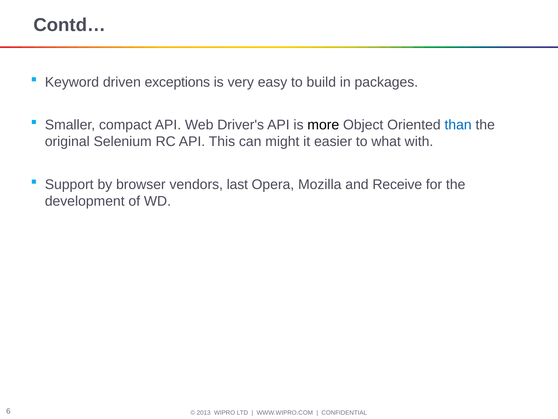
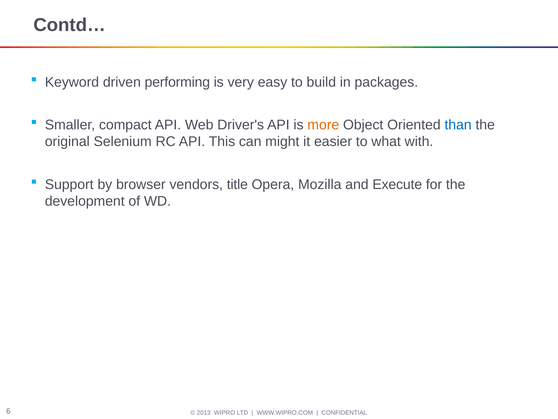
exceptions: exceptions -> performing (177, 82)
more colour: black -> orange (323, 125)
last: last -> title (237, 184)
Receive: Receive -> Execute (397, 184)
